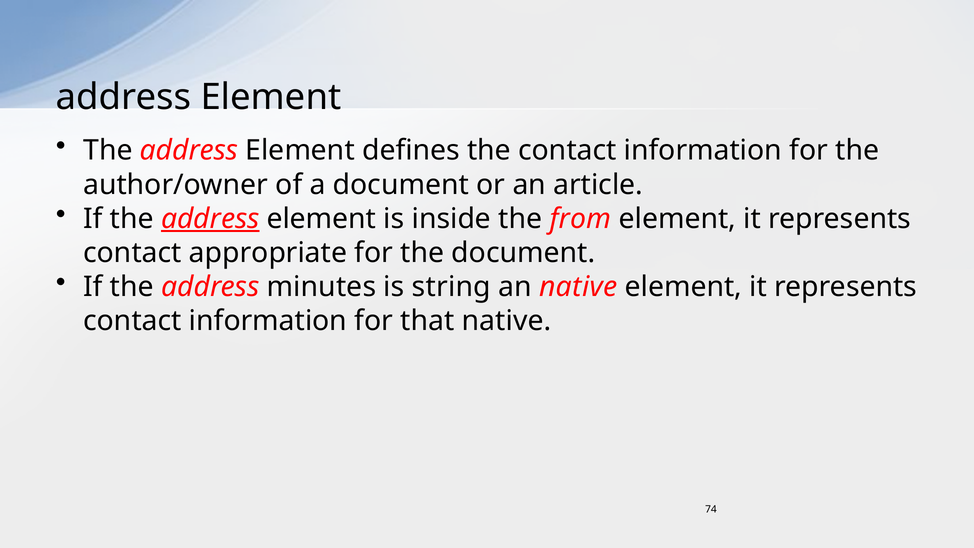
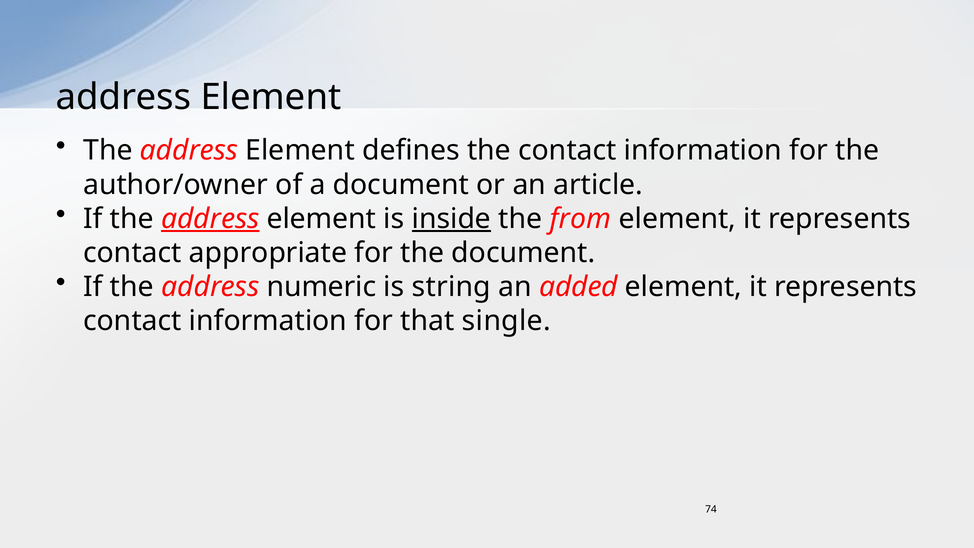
inside underline: none -> present (451, 219)
minutes: minutes -> numeric (321, 287)
an native: native -> added (579, 287)
that native: native -> single (506, 321)
